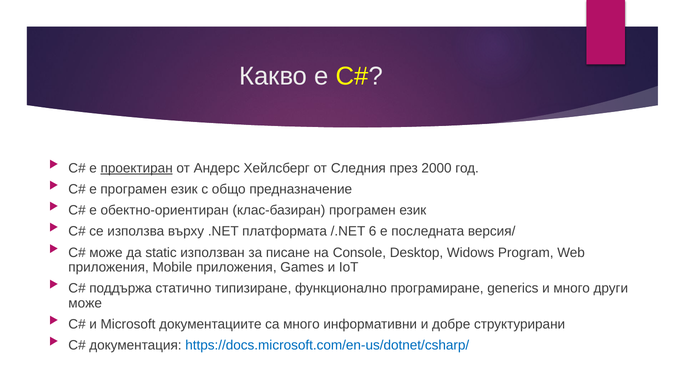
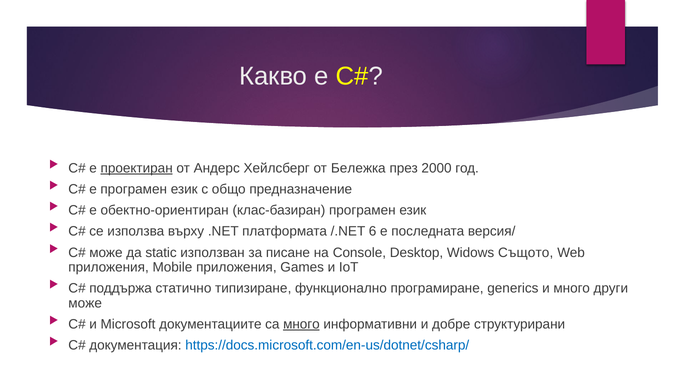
Следния: Следния -> Бележка (358, 168)
Program: Program -> Същото (526, 252)
много underline: none -> present (301, 324)
